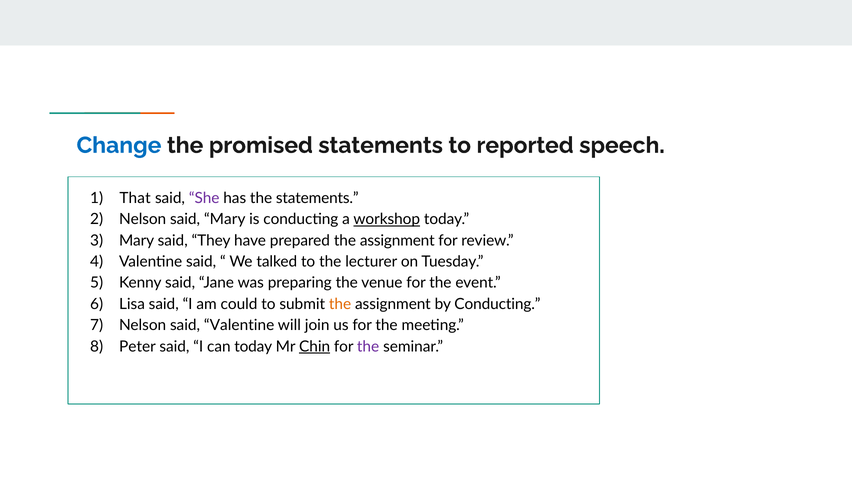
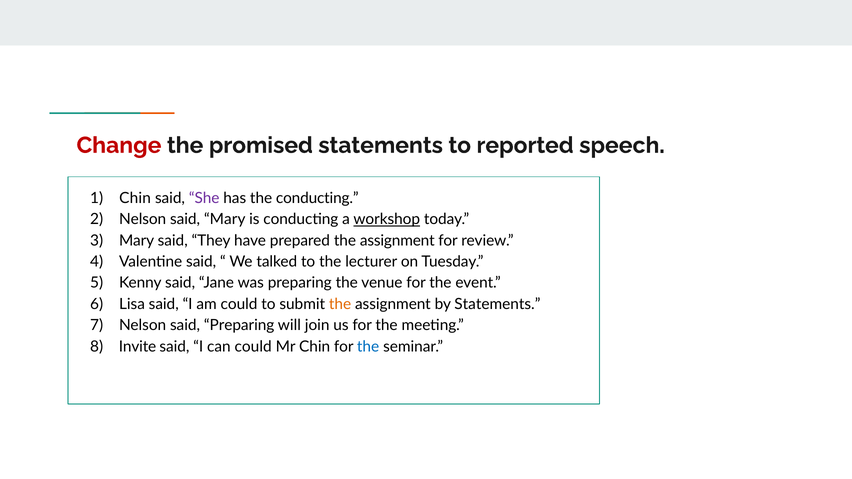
Change colour: blue -> red (119, 145)
That: That -> Chin (135, 198)
the statements: statements -> conducting (317, 198)
by Conducting: Conducting -> Statements (497, 304)
said Valentine: Valentine -> Preparing (239, 325)
Peter: Peter -> Invite (138, 347)
can today: today -> could (253, 347)
Chin underline: present -> none (315, 347)
the colour: purple -> blue (368, 347)
